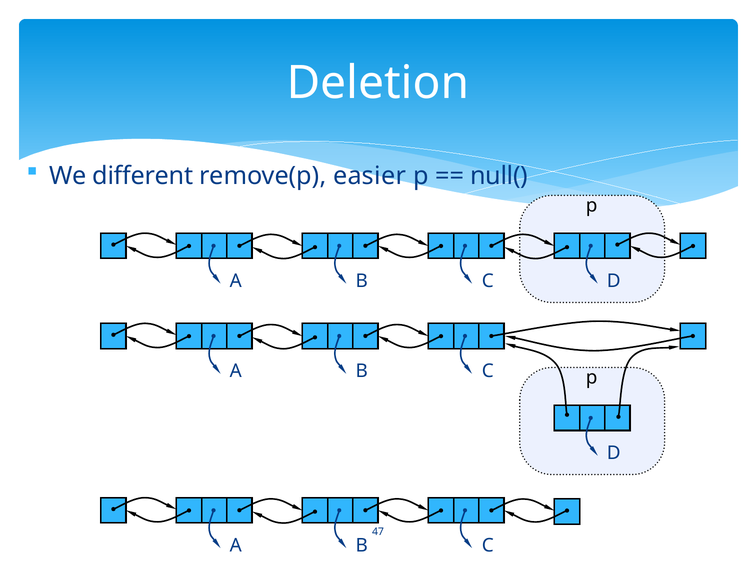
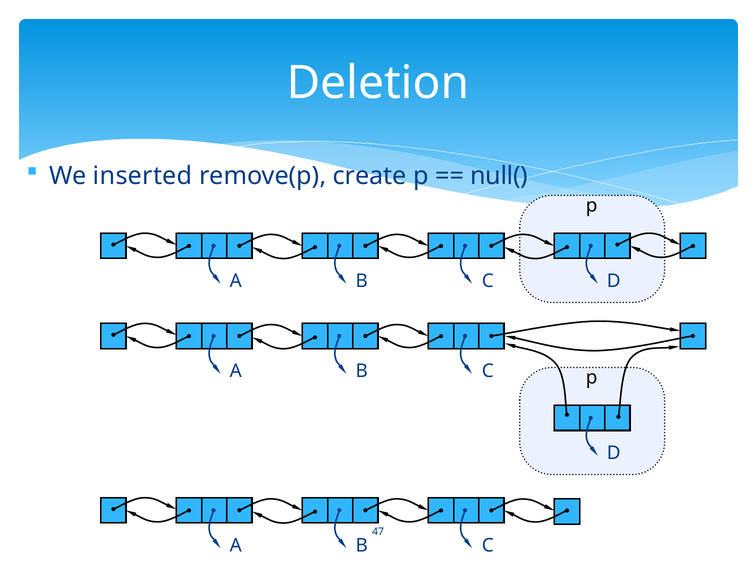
different: different -> inserted (143, 176)
easier: easier -> create (370, 176)
